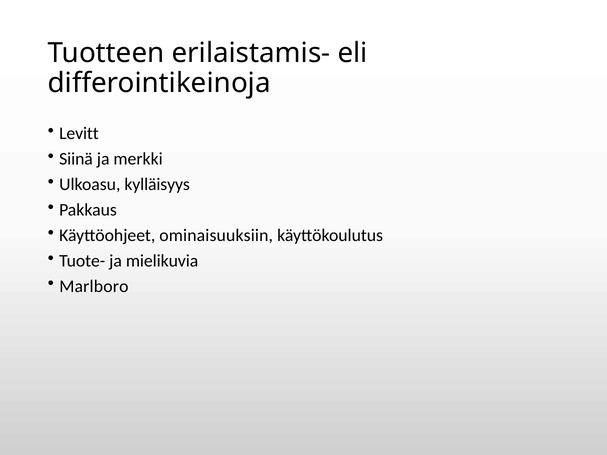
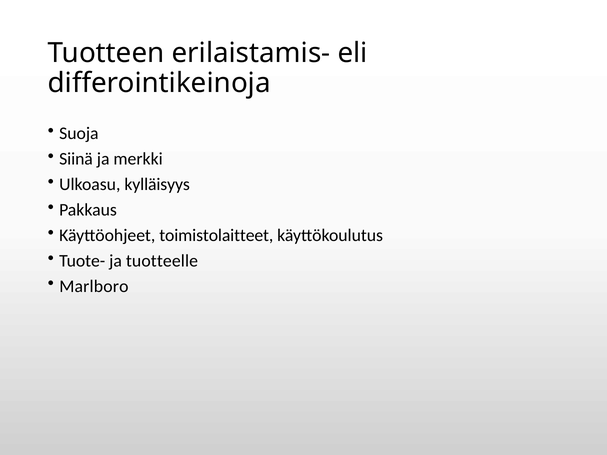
Levitt: Levitt -> Suoja (79, 134)
ominaisuuksiin: ominaisuuksiin -> toimistolaitteet (216, 235)
mielikuvia: mielikuvia -> tuotteelle (162, 261)
